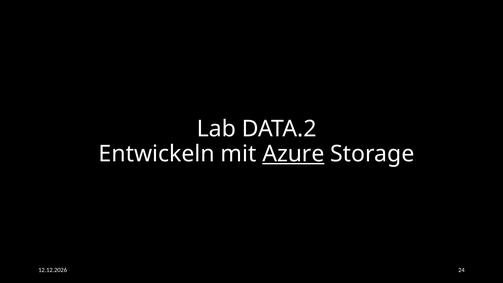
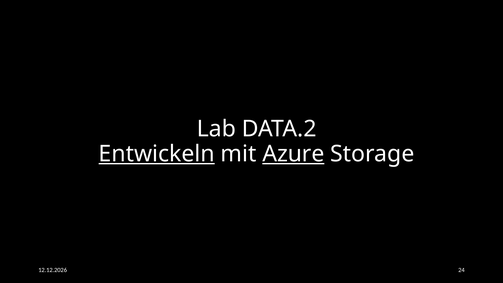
Entwickeln underline: none -> present (157, 154)
